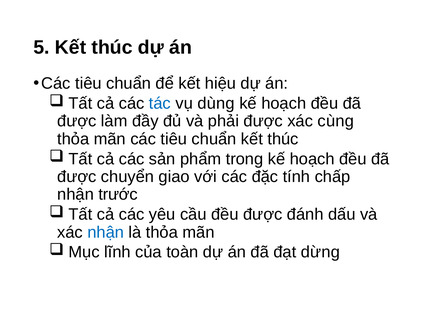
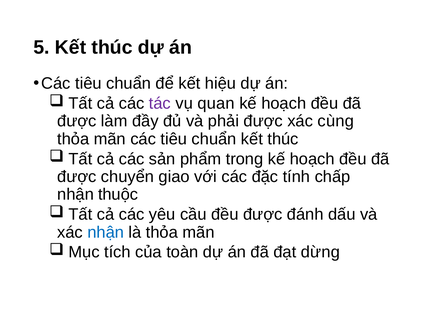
tác colour: blue -> purple (160, 103)
dùng: dùng -> quan (216, 103)
trước: trước -> thuộc (118, 194)
lĩnh: lĩnh -> tích (117, 252)
